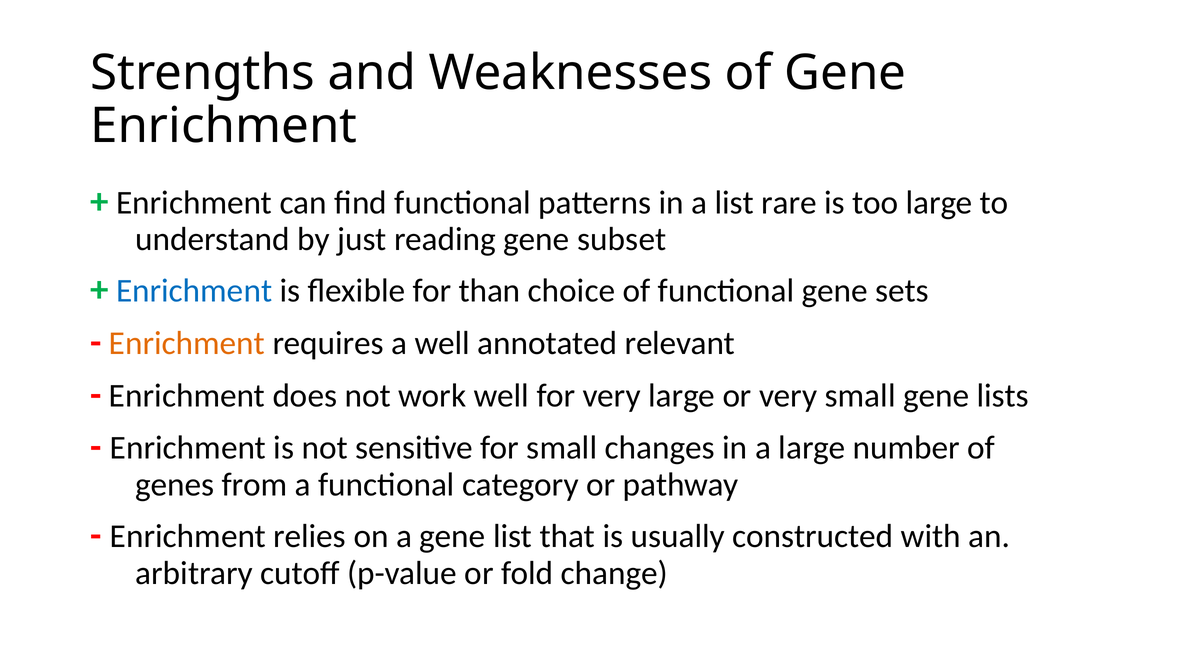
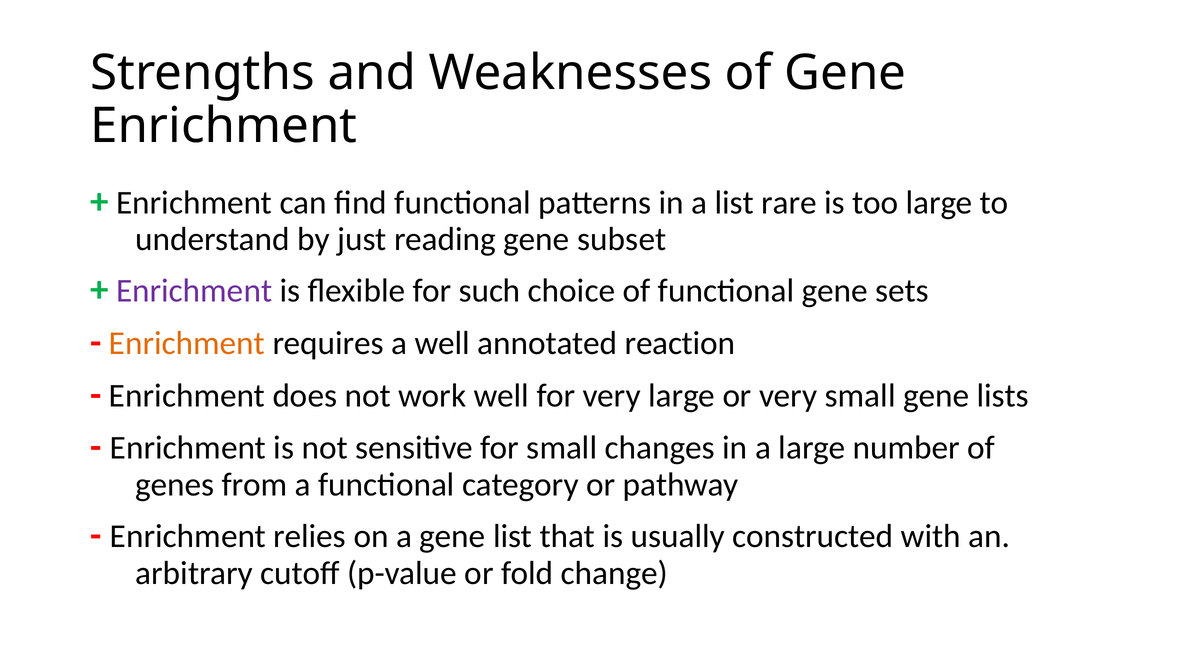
Enrichment colour: blue -> purple (194, 291)
than: than -> such (490, 291)
relevant: relevant -> reaction (680, 343)
